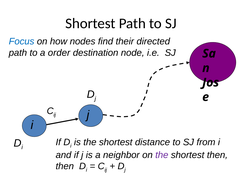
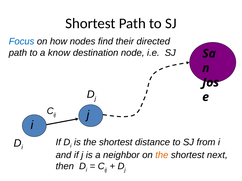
order: order -> know (59, 53)
the colour: purple -> orange (162, 155)
shortest then: then -> next (217, 155)
